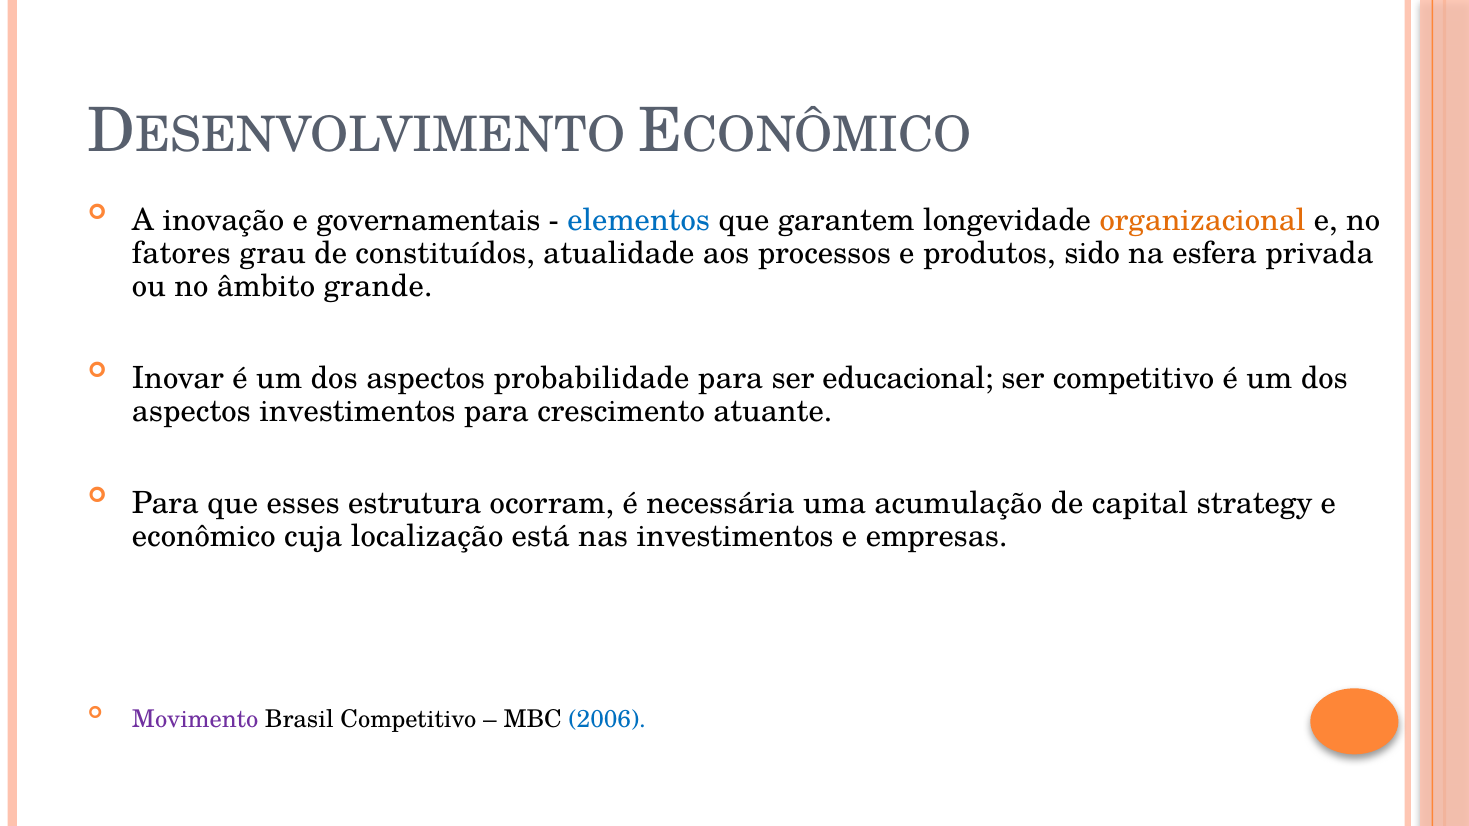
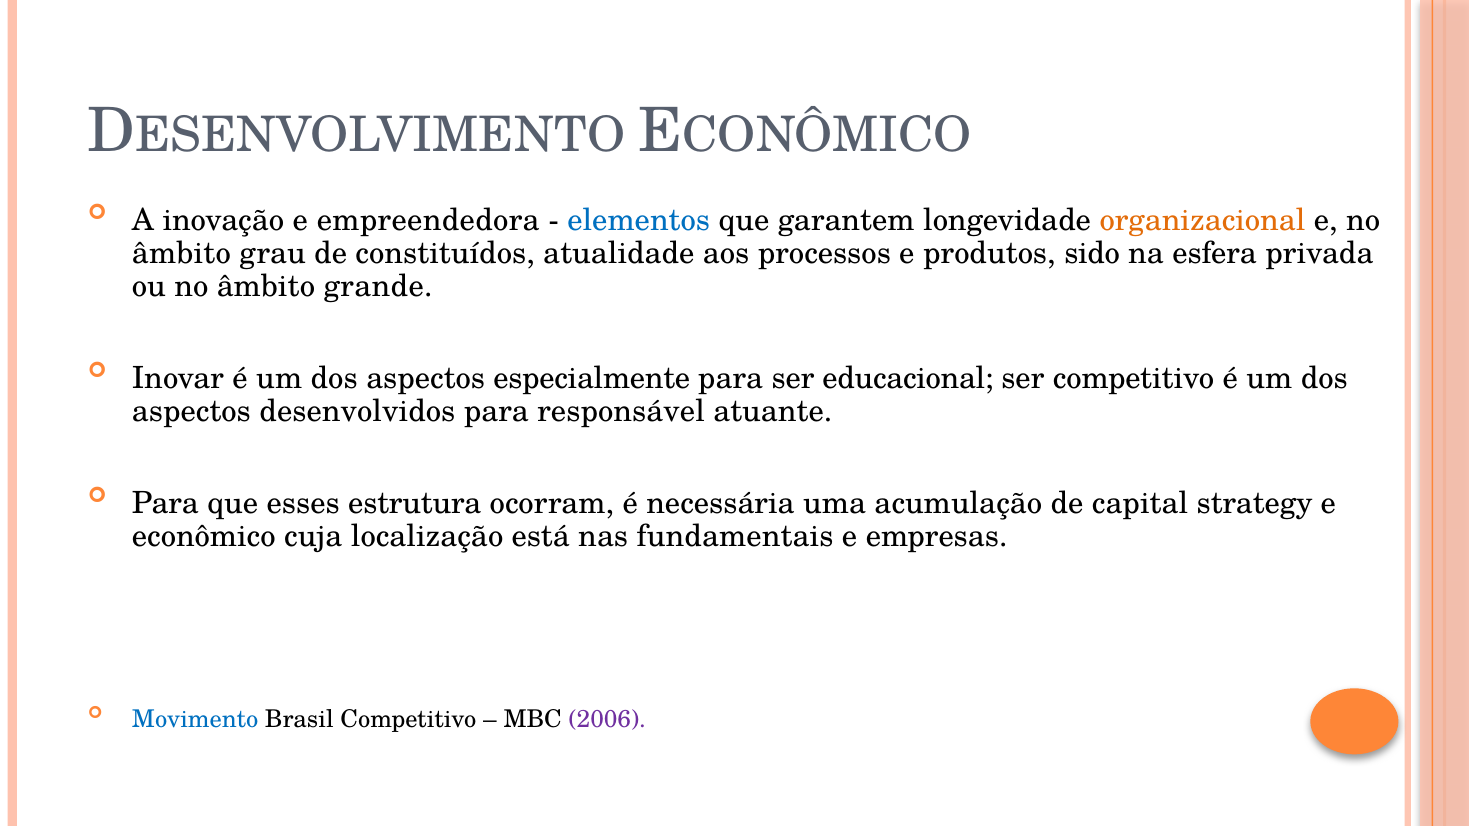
governamentais: governamentais -> empreendedora (428, 221)
fatores: fatores -> âmbito (181, 254)
probabilidade: probabilidade -> especialmente (592, 378)
aspectos investimentos: investimentos -> desenvolvidos (357, 412)
crescimento: crescimento -> responsável (621, 412)
nas investimentos: investimentos -> fundamentais (735, 536)
Movimento colour: purple -> blue (195, 720)
2006 colour: blue -> purple (607, 720)
